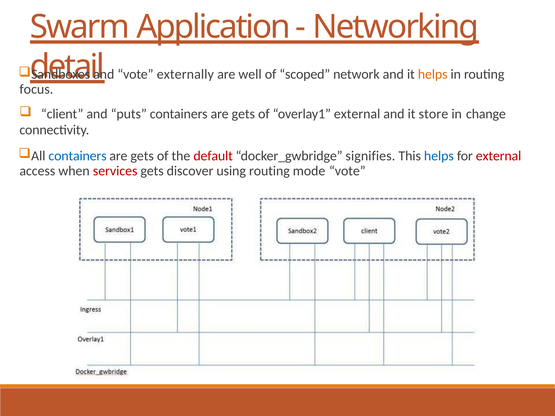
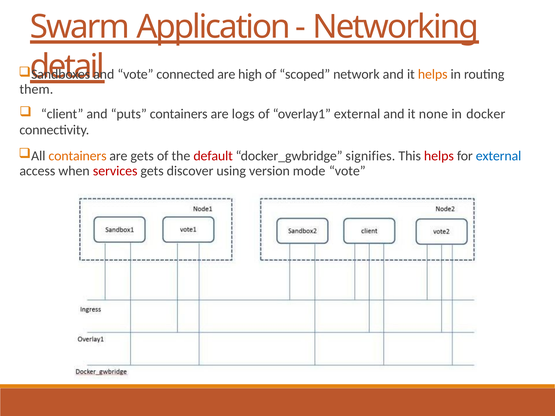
externally: externally -> connected (185, 74)
well: well -> high (250, 74)
focus: focus -> them (36, 89)
gets: gets -> logs (243, 114)
store: store -> none (433, 114)
change: change -> docker (486, 114)
containers colour: blue -> orange (78, 156)
helps colour: blue -> red (439, 156)
external colour: red -> blue (499, 156)
using routing: routing -> version (269, 171)
